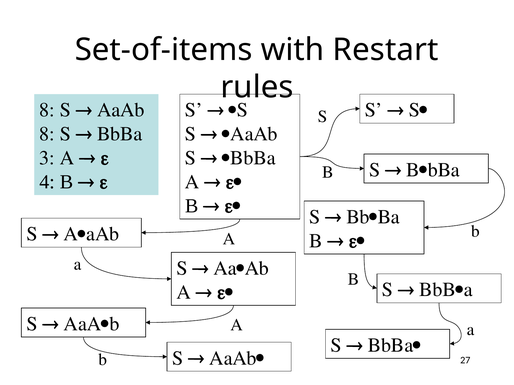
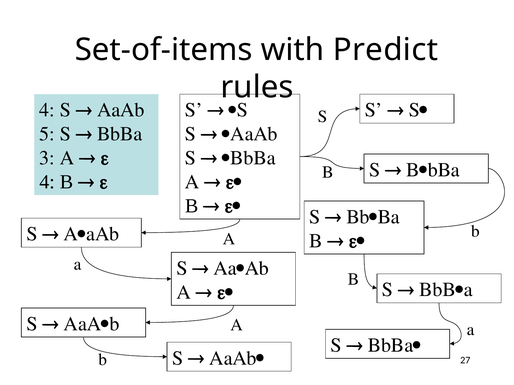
Restart: Restart -> Predict (385, 50)
8: 8 -> 4 (47, 110)
8: 8 -> 5 (47, 134)
